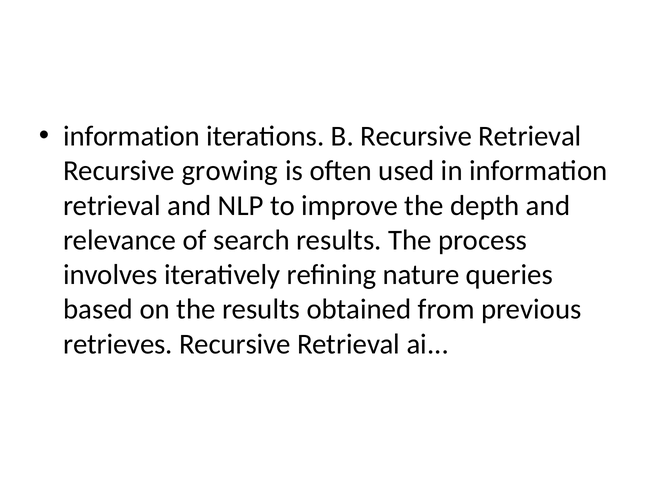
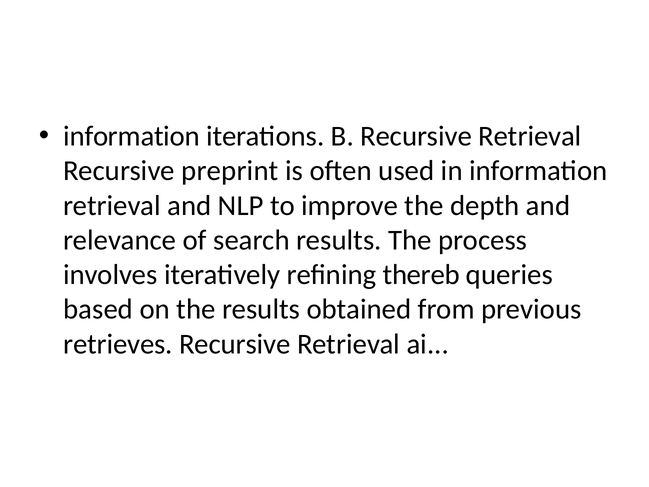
growing: growing -> preprint (230, 171)
nature: nature -> thereb (421, 275)
